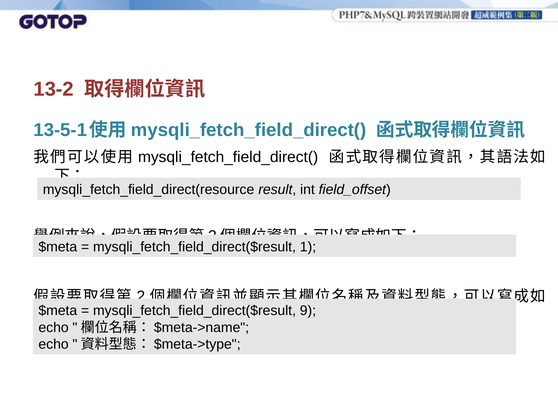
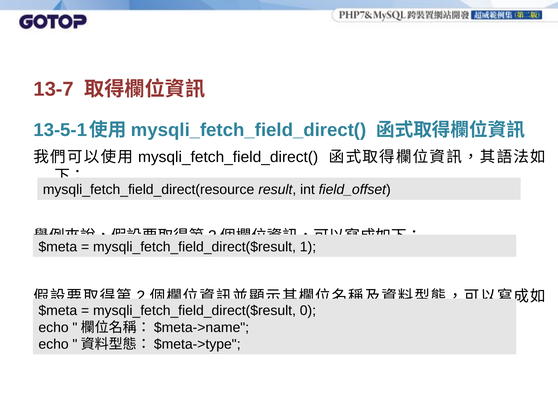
13-2: 13-2 -> 13-7 (54, 89)
9: 9 -> 0 (308, 311)
